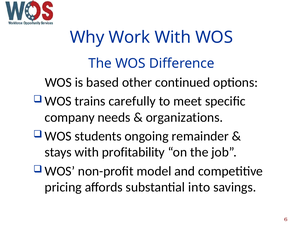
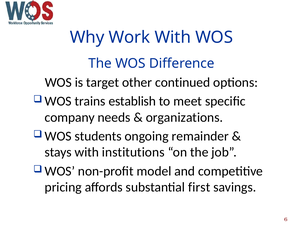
based: based -> target (103, 82)
carefully: carefully -> establish (132, 101)
profitability: profitability -> institutions (133, 152)
into: into -> first (199, 187)
